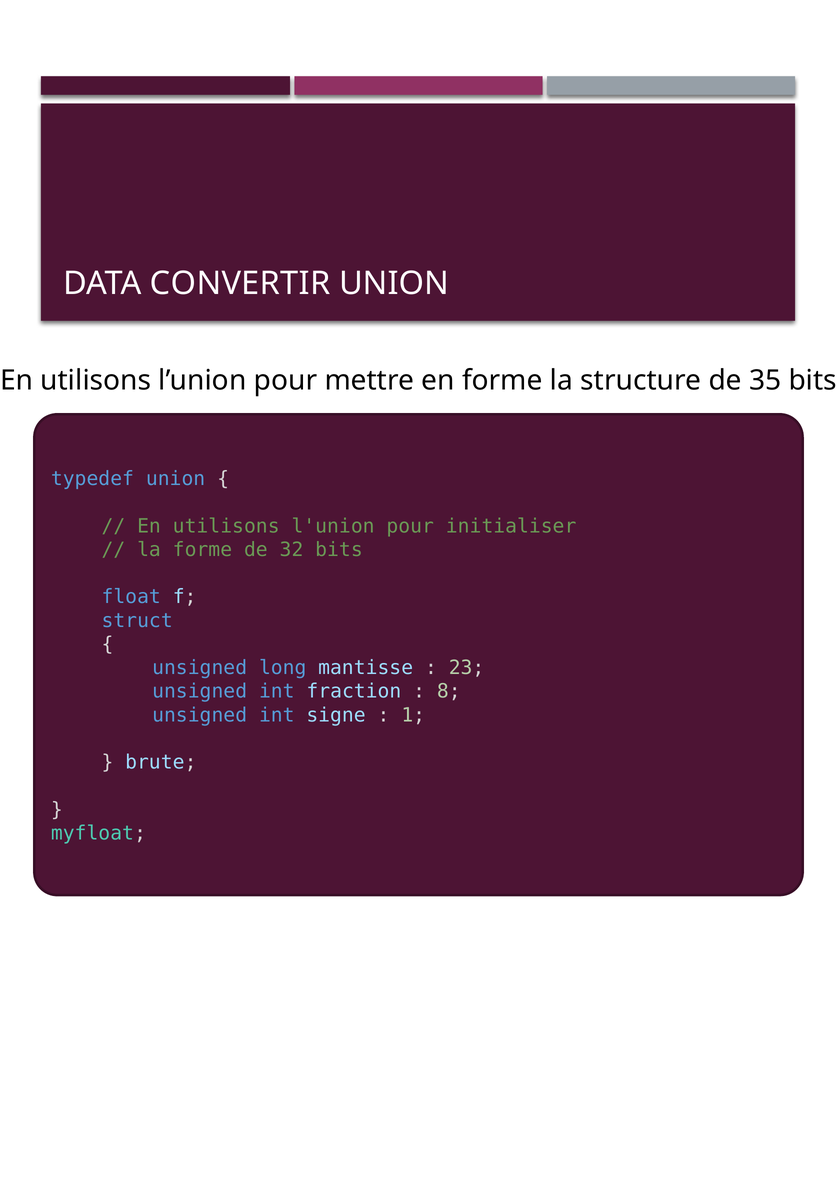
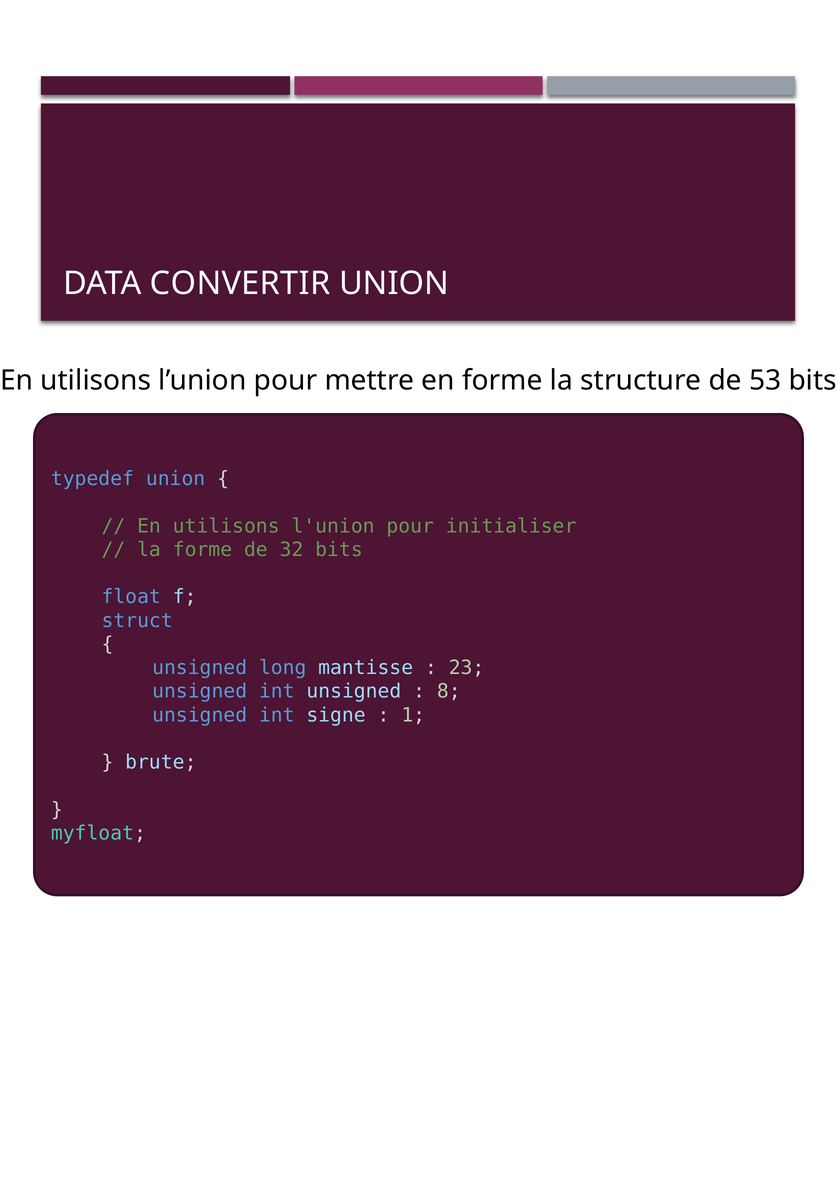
35: 35 -> 53 (765, 380)
int fraction: fraction -> unsigned (354, 691)
